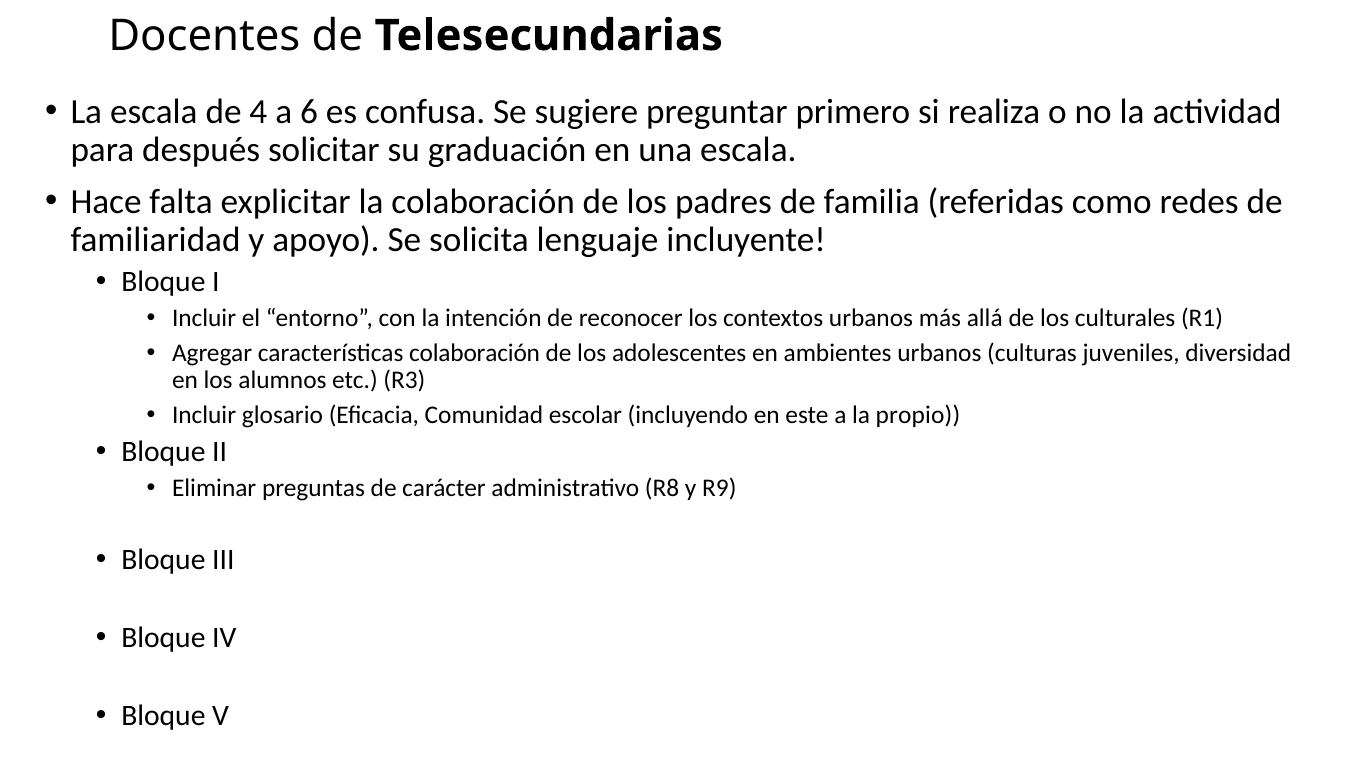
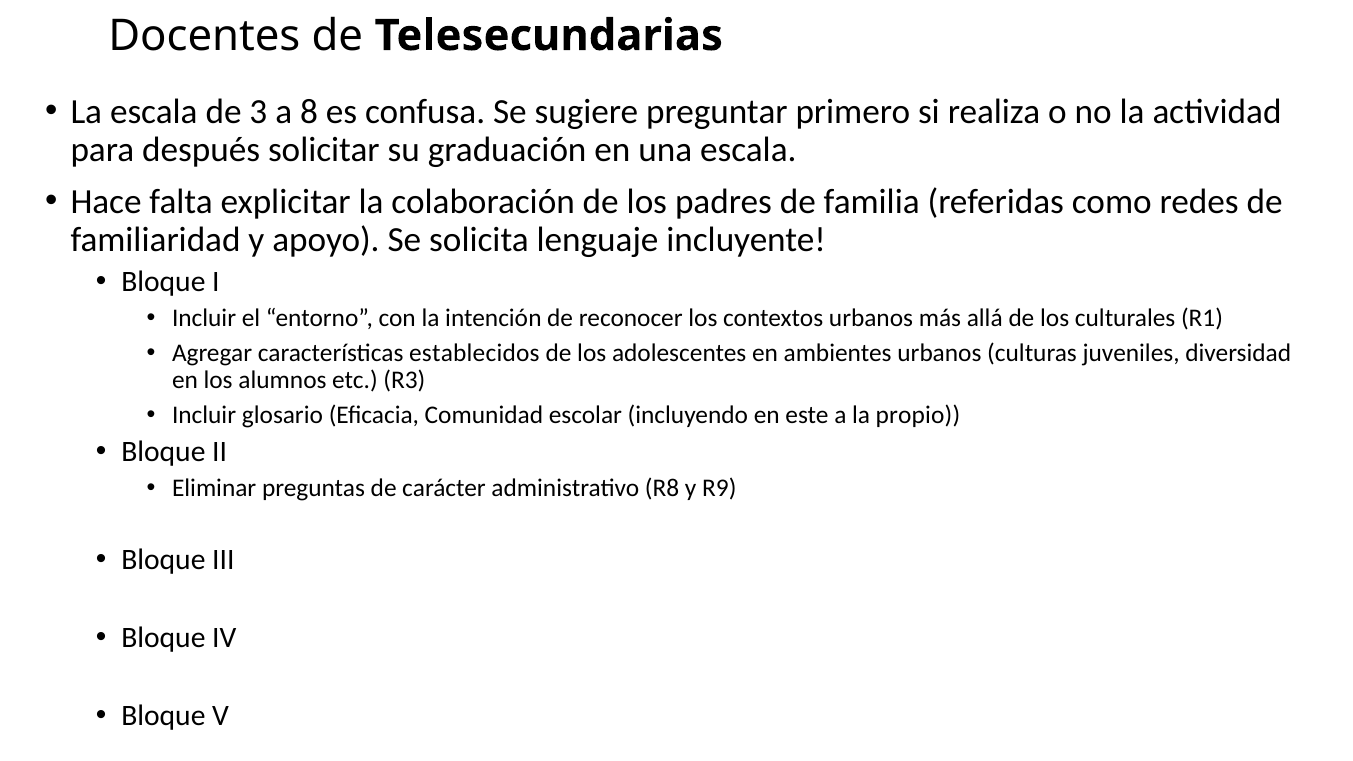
4: 4 -> 3 (258, 112)
6: 6 -> 8 (309, 112)
características colaboración: colaboración -> establecidos (474, 353)
